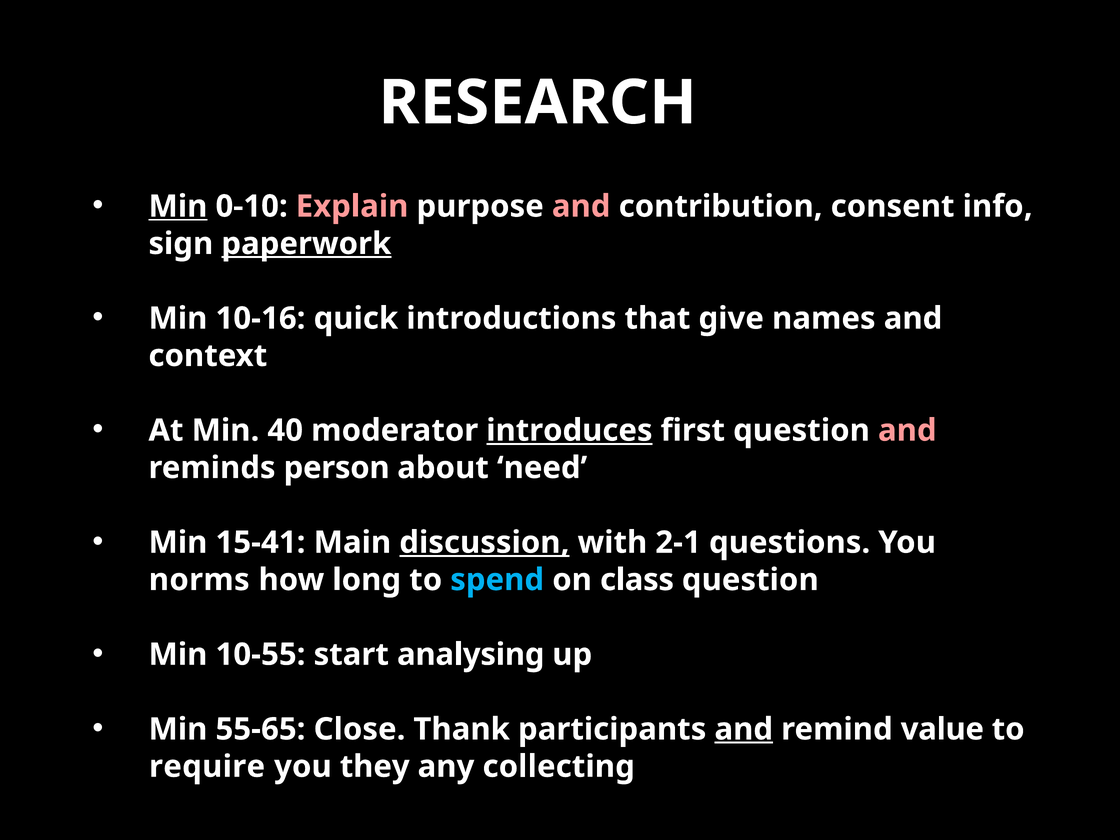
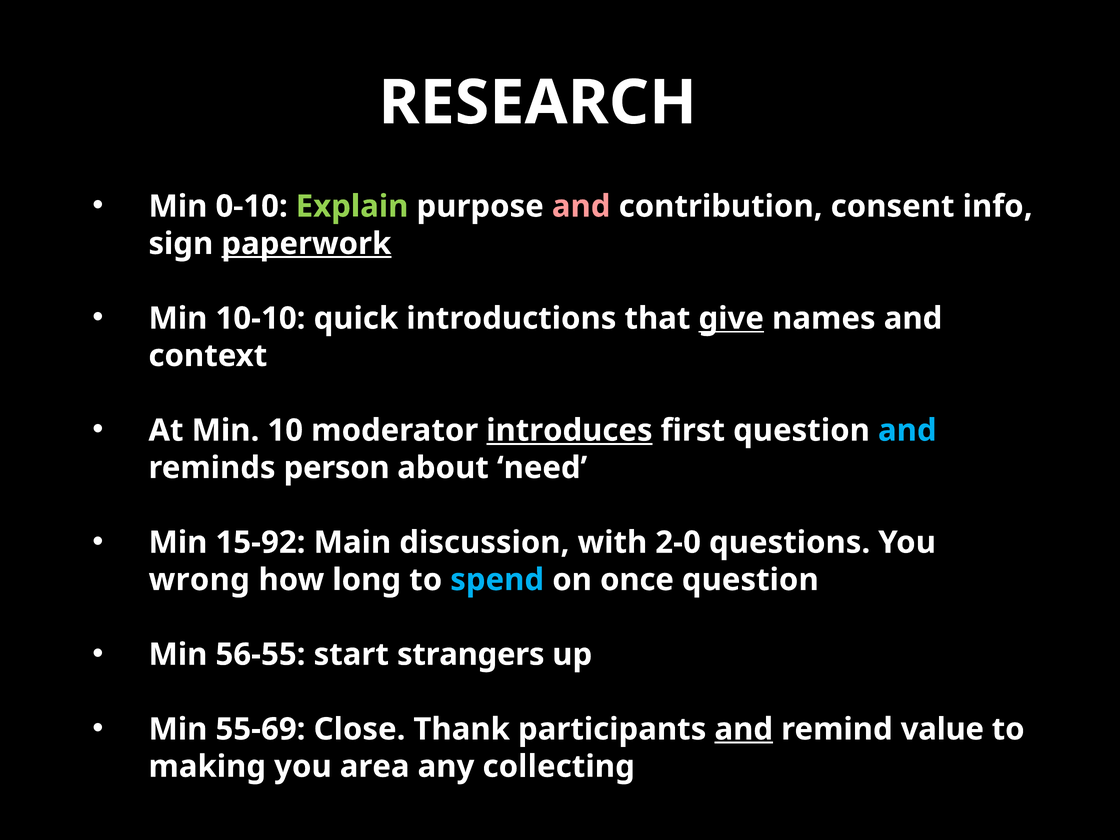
Min underline: present -> none (178, 206)
Explain colour: pink -> light green (352, 206)
10-16: 10-16 -> 10-10 (260, 318)
give underline: none -> present (731, 318)
40: 40 -> 10 (285, 430)
and colour: pink -> light blue (907, 430)
15-41: 15-41 -> 15-92 (260, 542)
discussion underline: present -> none (484, 542)
2-1: 2-1 -> 2-0 (678, 542)
norms: norms -> wrong (199, 580)
class: class -> once (637, 580)
10-55: 10-55 -> 56-55 (260, 655)
analysing: analysing -> strangers (471, 655)
55-65: 55-65 -> 55-69 (260, 729)
require: require -> making (207, 767)
they: they -> area (375, 767)
